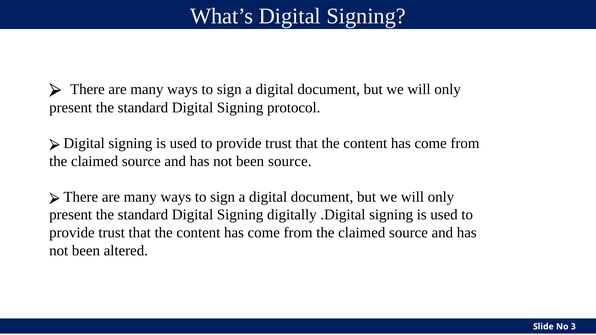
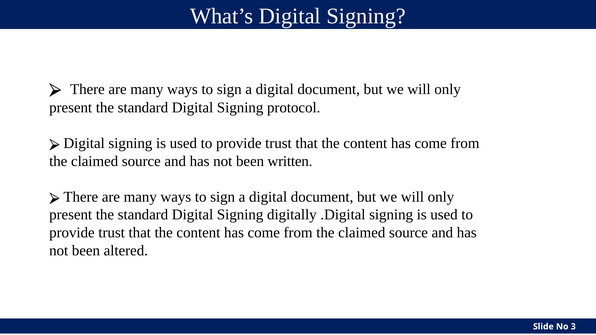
been source: source -> written (290, 161)
